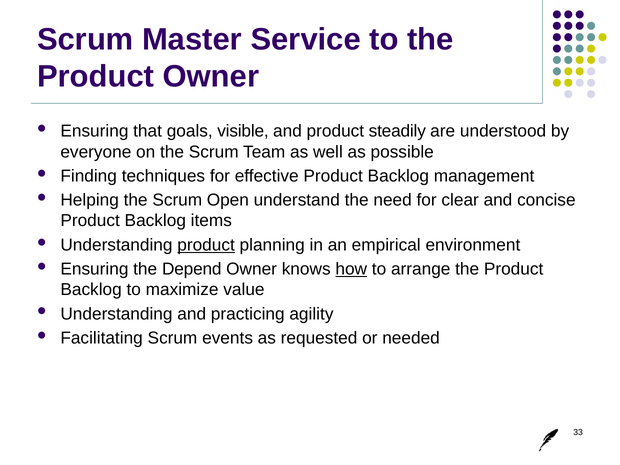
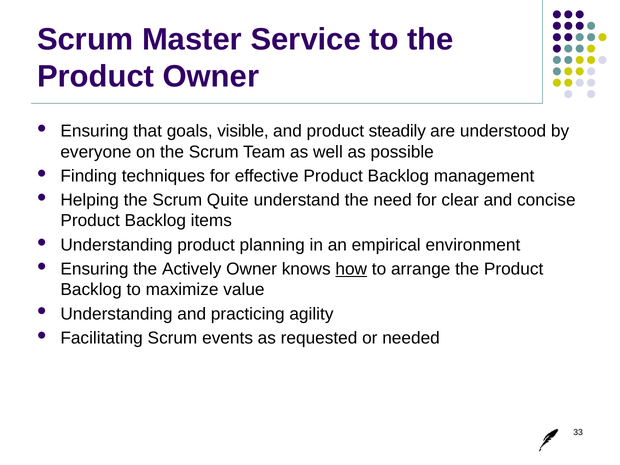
Open: Open -> Quite (228, 200)
product underline: present -> none (206, 245)
Depend: Depend -> Actively (192, 269)
